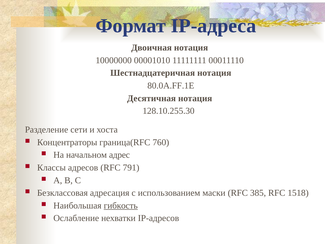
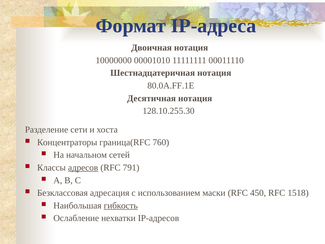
адрес: адрес -> сетей (119, 155)
адресов underline: none -> present (83, 167)
385: 385 -> 450 (258, 193)
